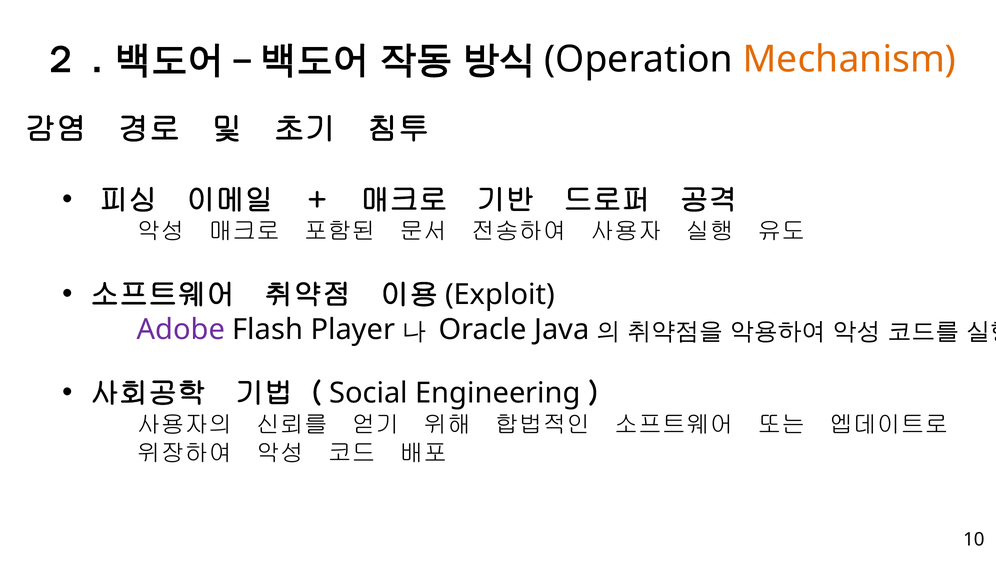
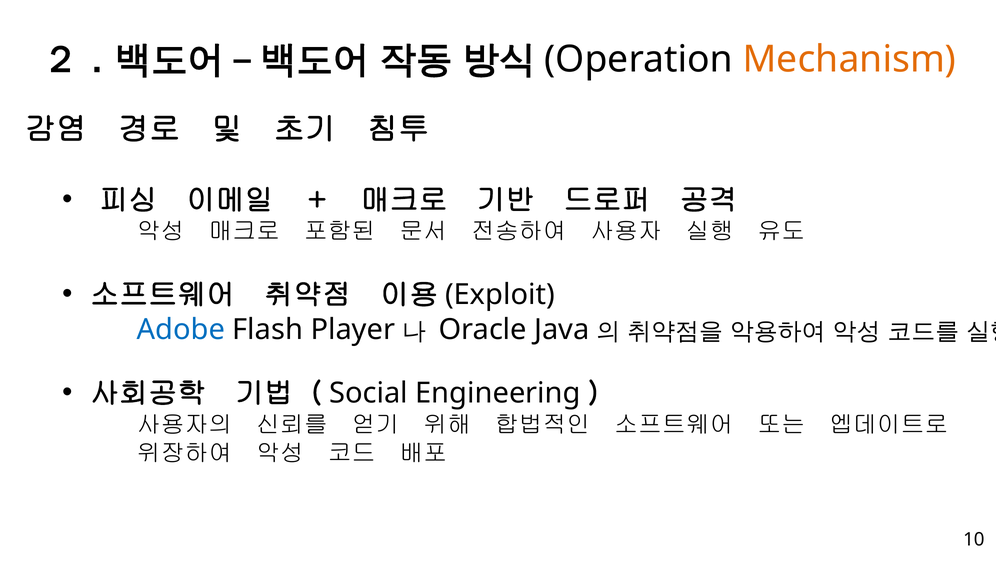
Adobe colour: purple -> blue (181, 329)
